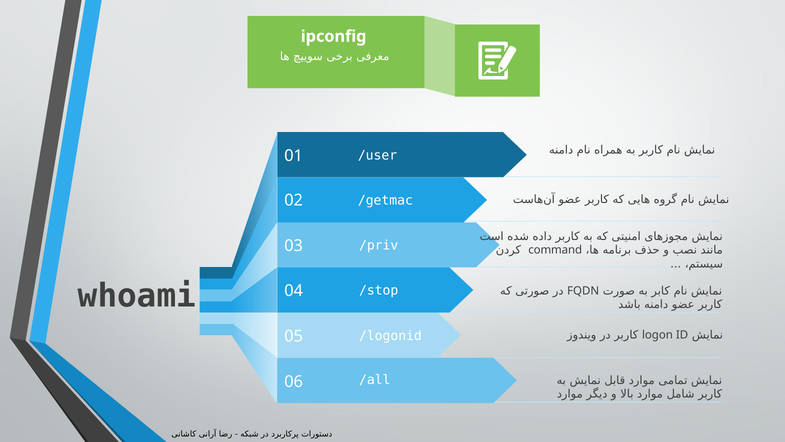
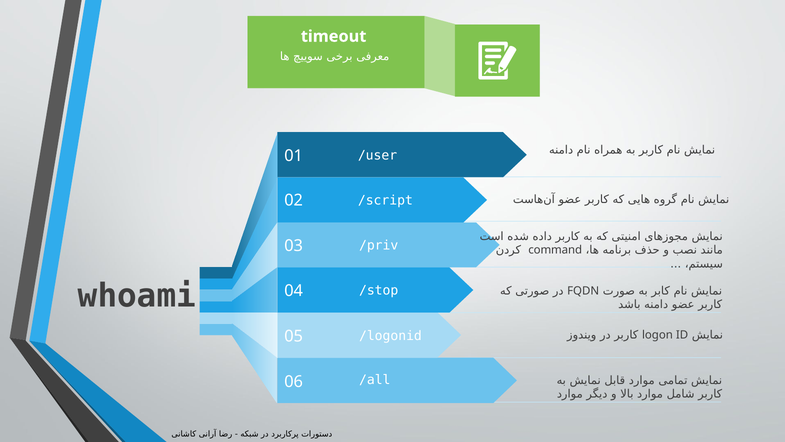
ipconfig: ipconfig -> timeout (334, 36)
/getmac: /getmac -> /script (385, 200)
